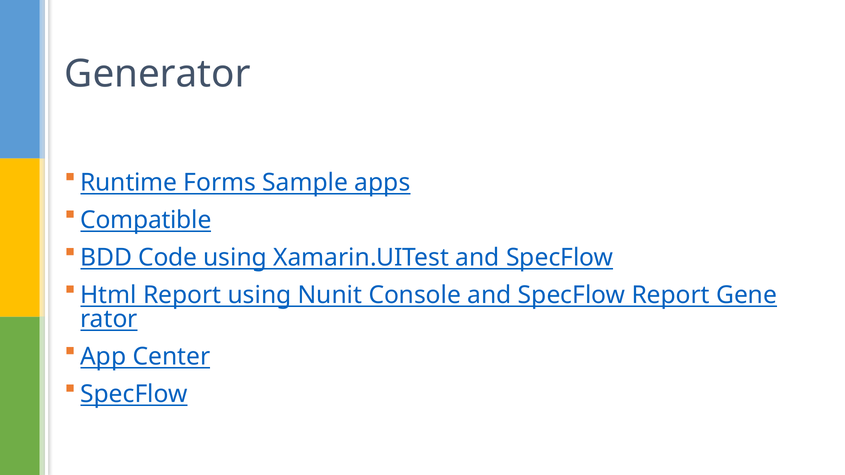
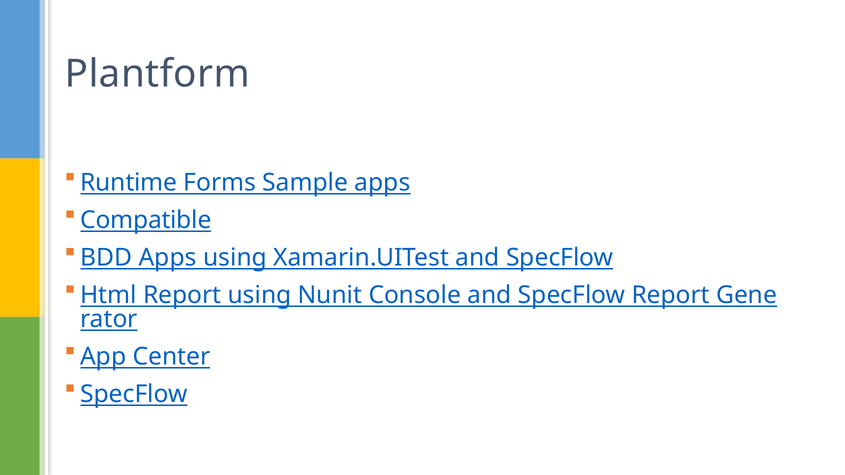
Generator: Generator -> Plantform (157, 74)
BDD Code: Code -> Apps (168, 258)
